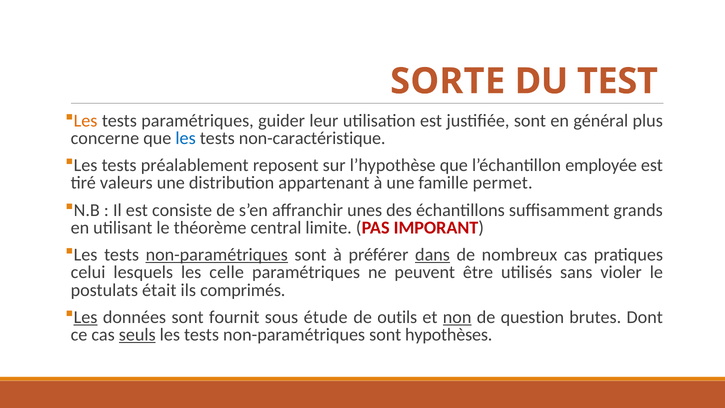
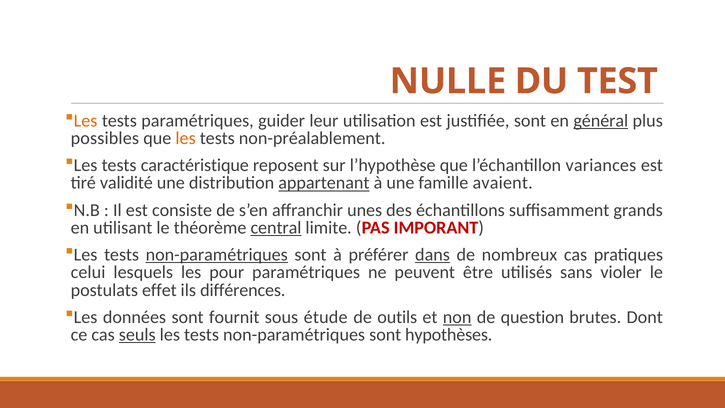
SORTE: SORTE -> NULLE (448, 81)
général underline: none -> present (601, 121)
concerne: concerne -> possibles (105, 138)
les colour: blue -> orange (186, 138)
non-caractéristique: non-caractéristique -> non-préalablement (312, 138)
préalablement: préalablement -> caractéristique (195, 165)
employée: employée -> variances (601, 165)
valeurs: valeurs -> validité (126, 183)
appartenant underline: none -> present (324, 183)
permet: permet -> avaient (503, 183)
central underline: none -> present (276, 228)
celle: celle -> pour (227, 272)
était: était -> effet (159, 290)
comprimés: comprimés -> différences (243, 290)
Les underline: present -> none (86, 317)
